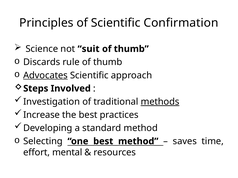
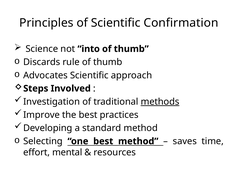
suit: suit -> into (89, 49)
Advocates underline: present -> none (45, 76)
Increase: Increase -> Improve (41, 115)
